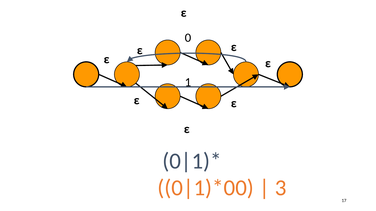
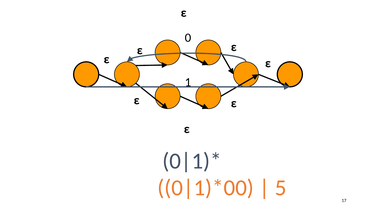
3: 3 -> 5 (281, 188)
